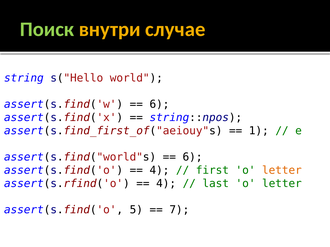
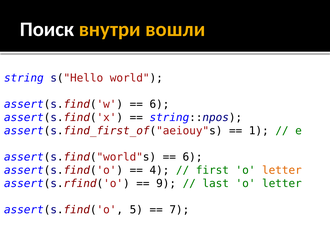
Поиск colour: light green -> white (47, 30)
случае: случае -> вошли (175, 30)
4: 4 -> 9 (166, 184)
